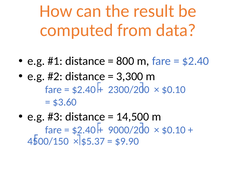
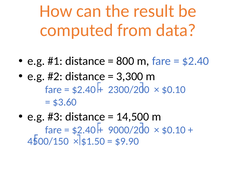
$5.37: $5.37 -> $1.50 (93, 141)
